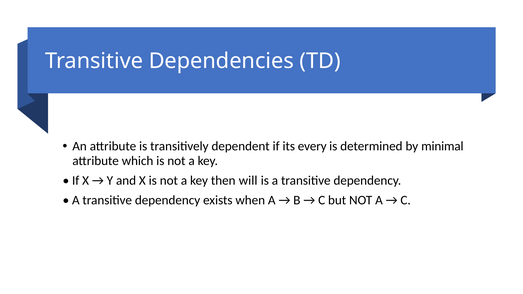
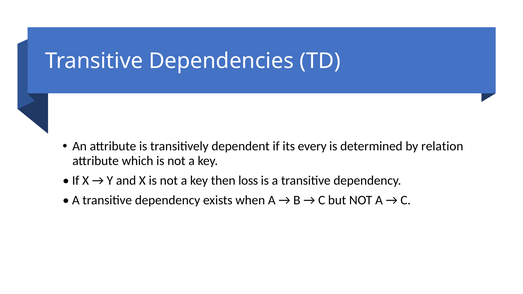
minimal: minimal -> relation (442, 146)
will: will -> loss (248, 181)
